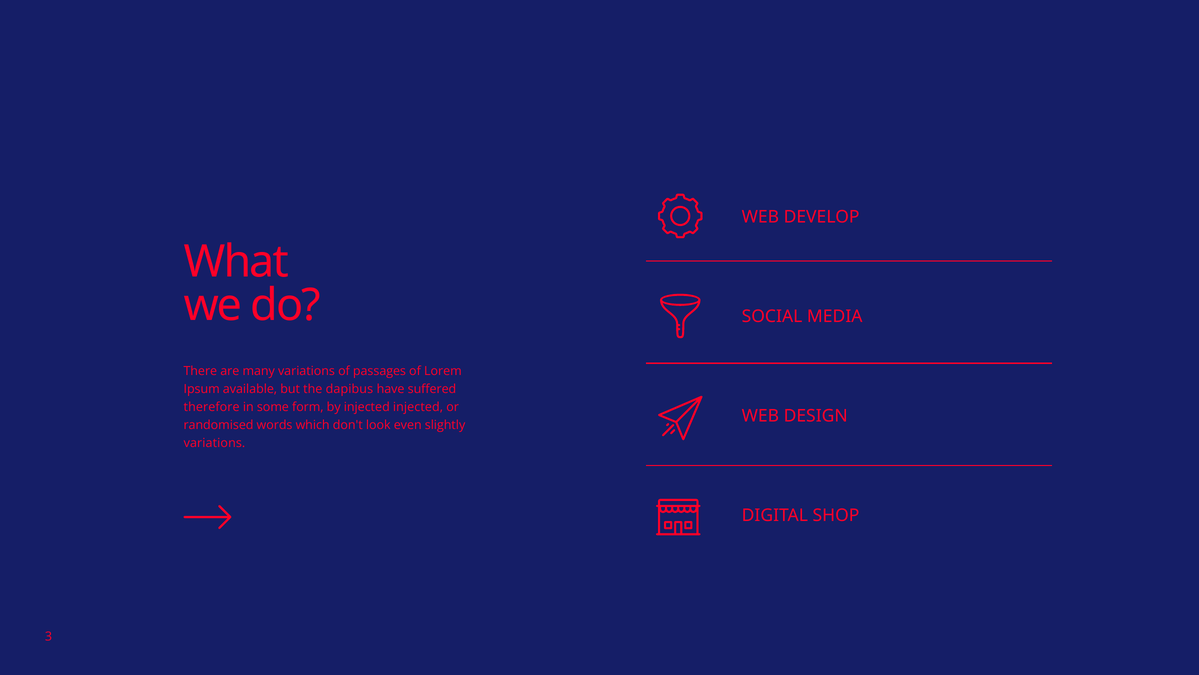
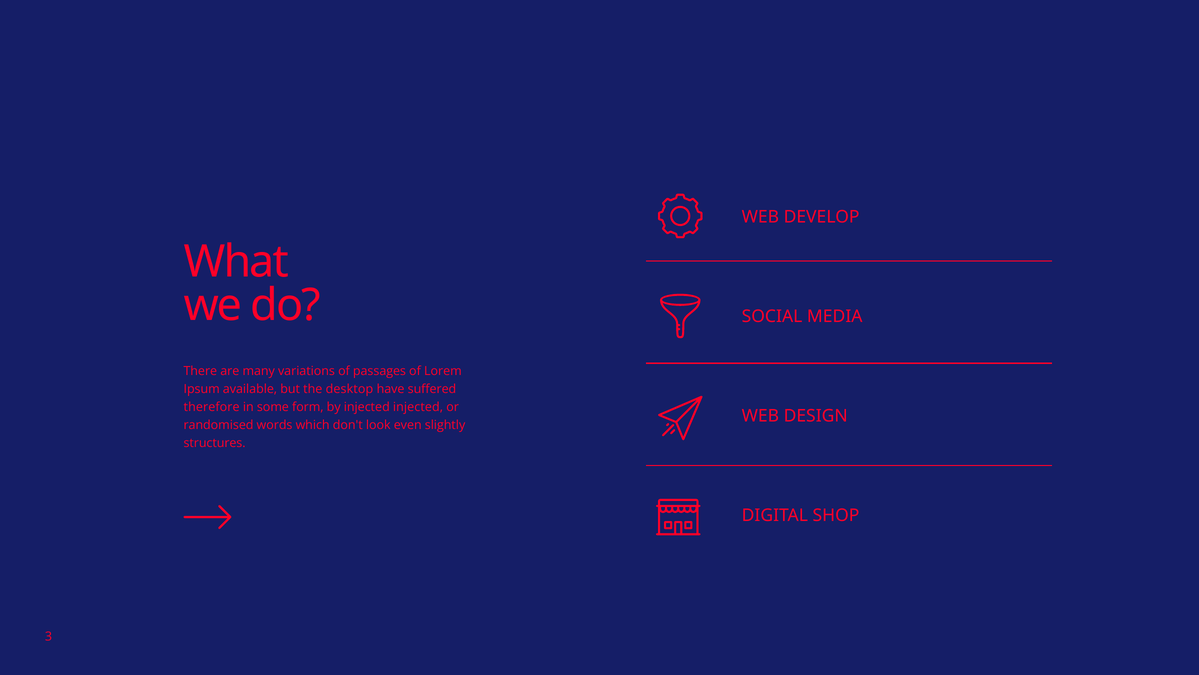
dapibus: dapibus -> desktop (349, 389)
variations: variations -> structures (215, 443)
